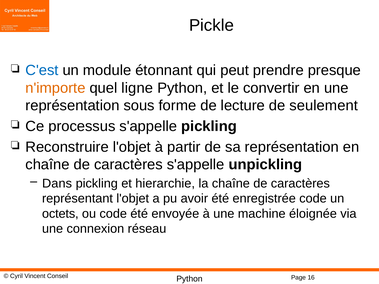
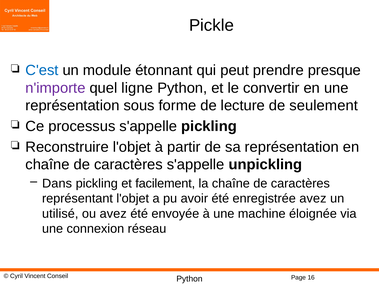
n'importe colour: orange -> purple (55, 88)
hierarchie: hierarchie -> facilement (165, 184)
enregistrée code: code -> avez (313, 199)
octets: octets -> utilisé (60, 214)
ou code: code -> avez (113, 214)
